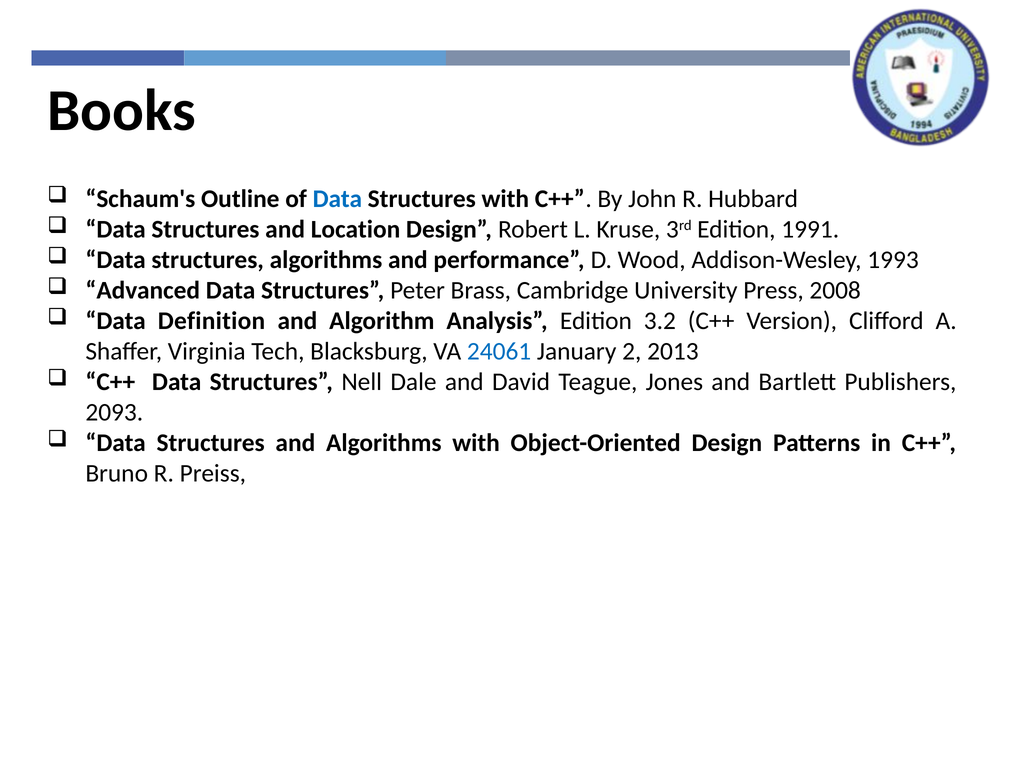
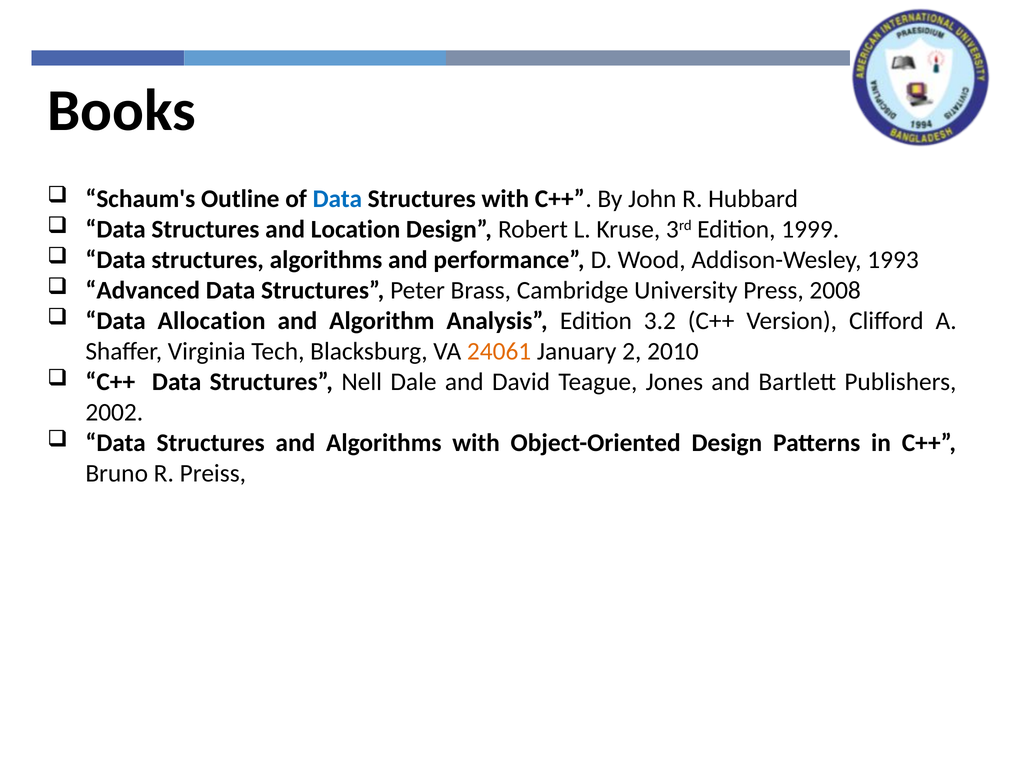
1991: 1991 -> 1999 (810, 230)
Definition: Definition -> Allocation (212, 321)
24061 colour: blue -> orange (499, 351)
2013: 2013 -> 2010 (673, 351)
2093: 2093 -> 2002 (114, 412)
